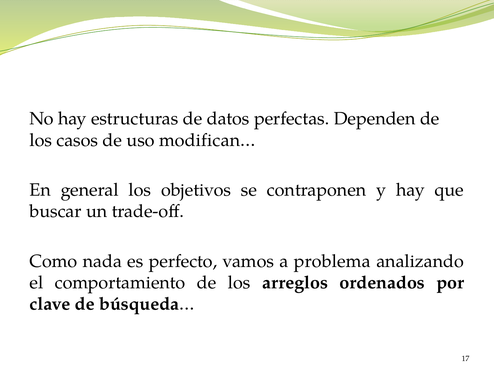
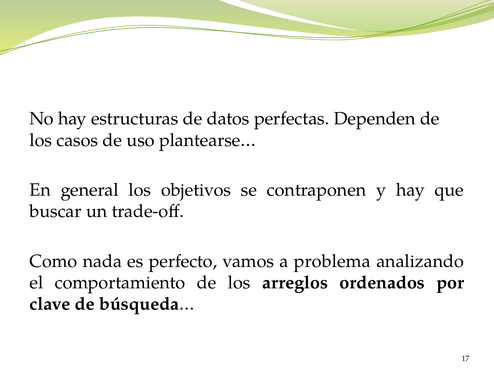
modifican…: modifican… -> plantearse… (207, 140)
